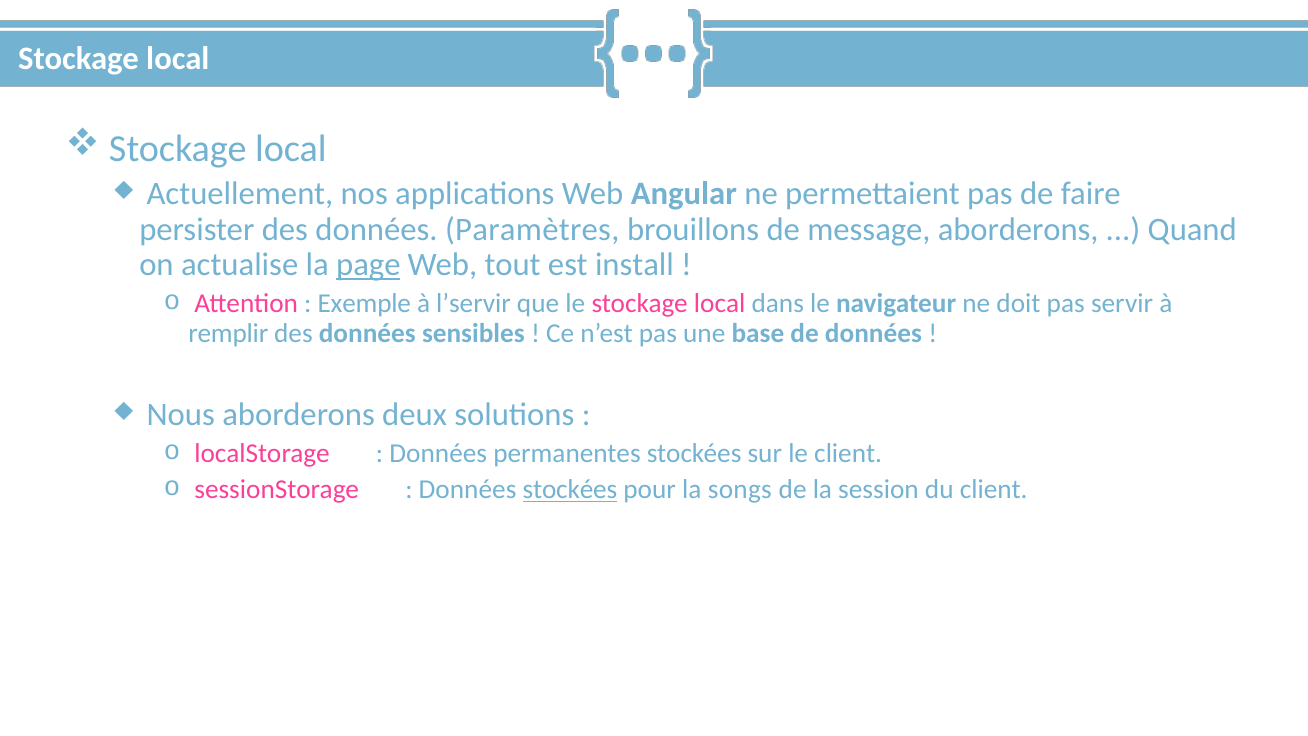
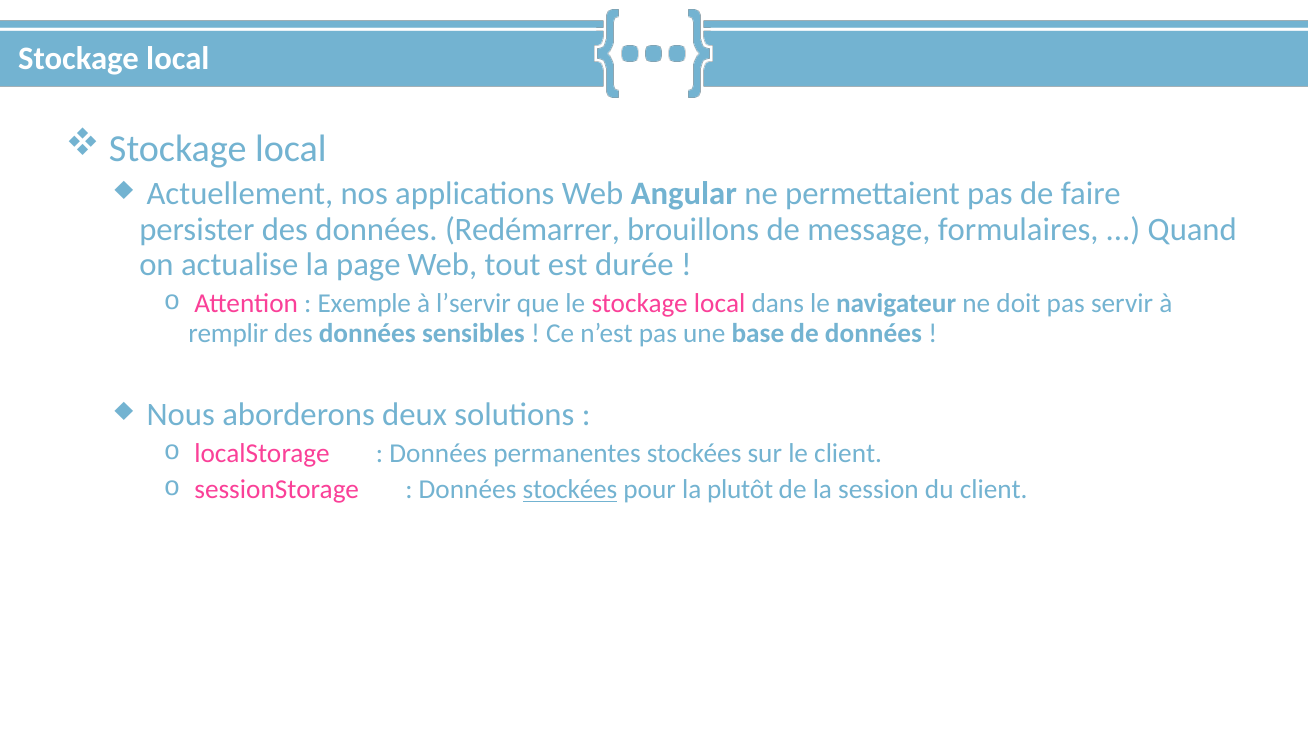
Paramètres: Paramètres -> Redémarrer (533, 229)
message aborderons: aborderons -> formulaires (1018, 229)
page underline: present -> none (368, 264)
install: install -> durée (634, 264)
songs: songs -> plutôt (740, 490)
